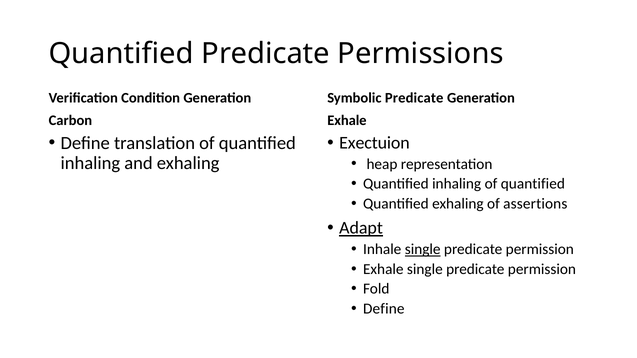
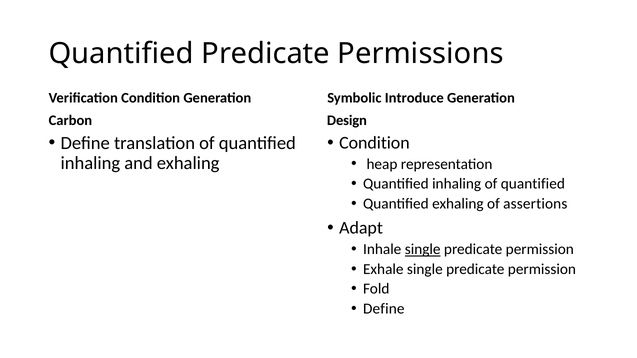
Symbolic Predicate: Predicate -> Introduce (414, 98)
Exhale: Exhale -> Design (347, 121)
Exectuion: Exectuion -> Condition (374, 143)
Adapt underline: present -> none (361, 228)
